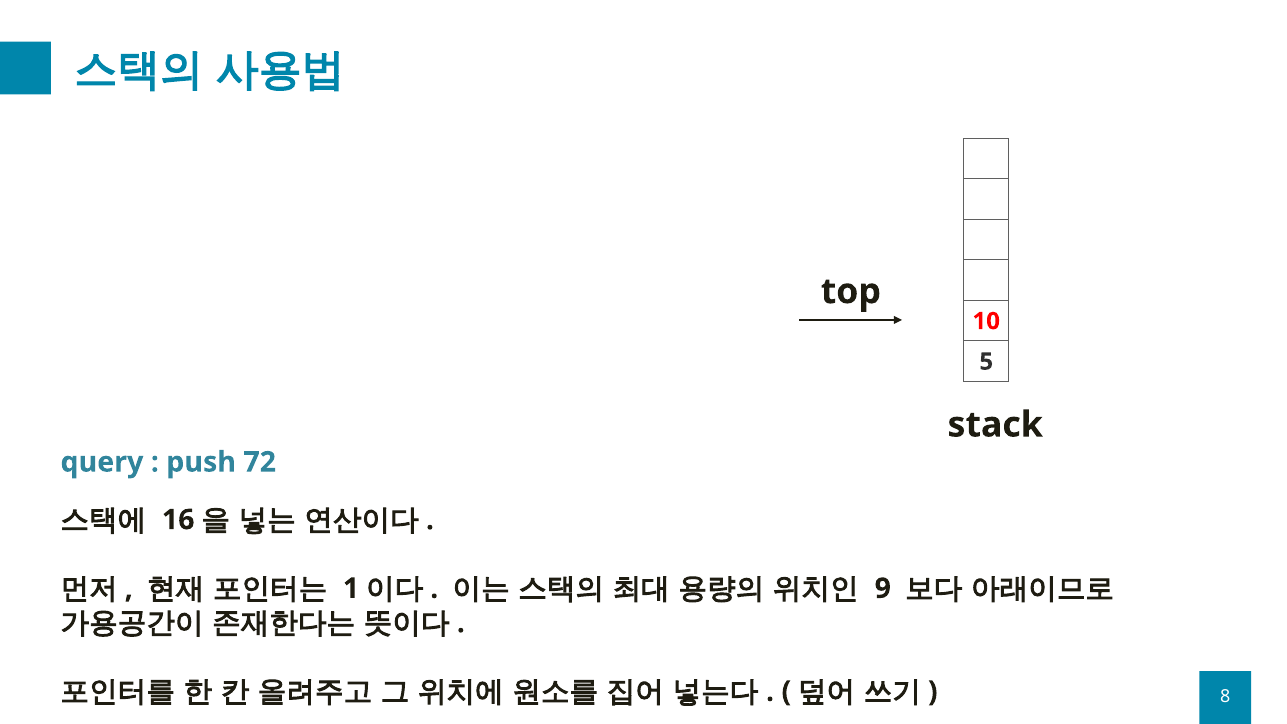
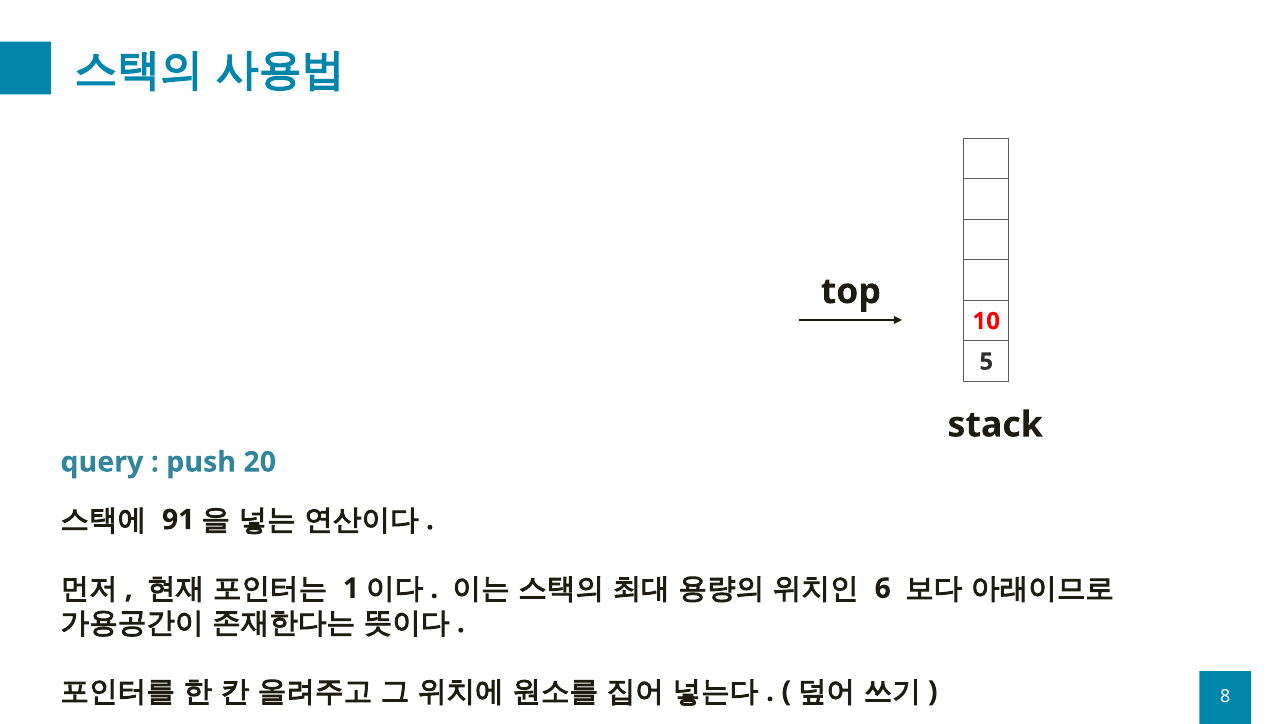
72: 72 -> 20 (260, 462)
16: 16 -> 91 (178, 520)
9: 9 -> 6 (883, 588)
